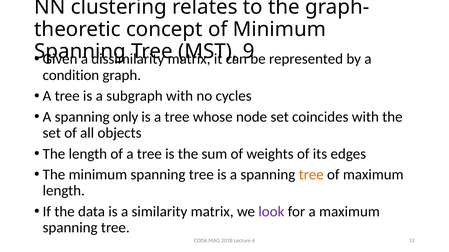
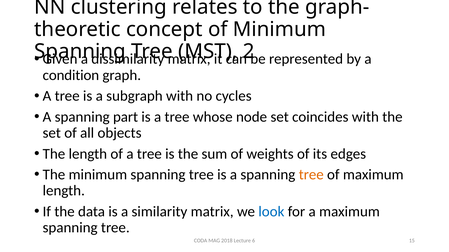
9: 9 -> 2 (249, 52)
only: only -> part (126, 117)
look colour: purple -> blue (271, 212)
